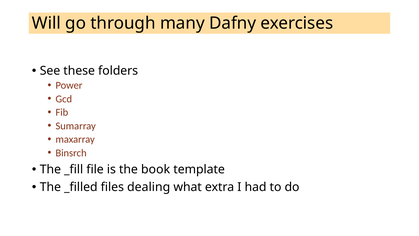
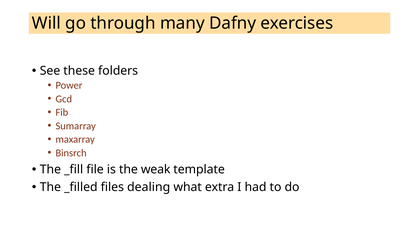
book: book -> weak (156, 169)
